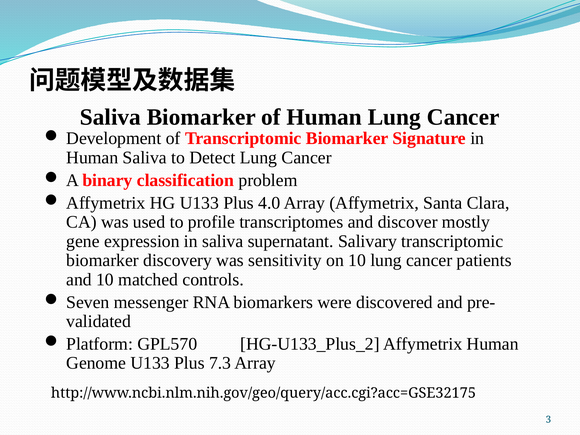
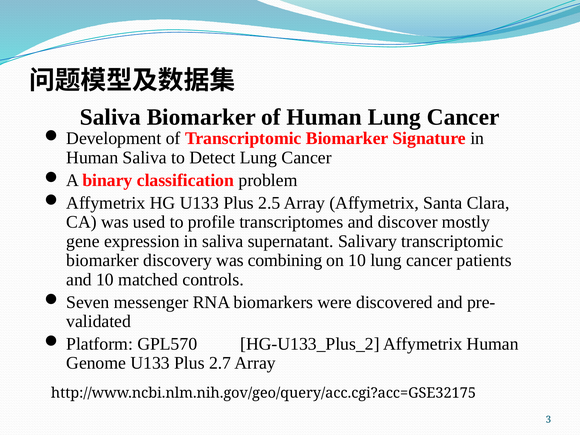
4.0: 4.0 -> 2.5 (269, 203)
sensitivity: sensitivity -> combining (285, 260)
7.3: 7.3 -> 2.7 (220, 363)
